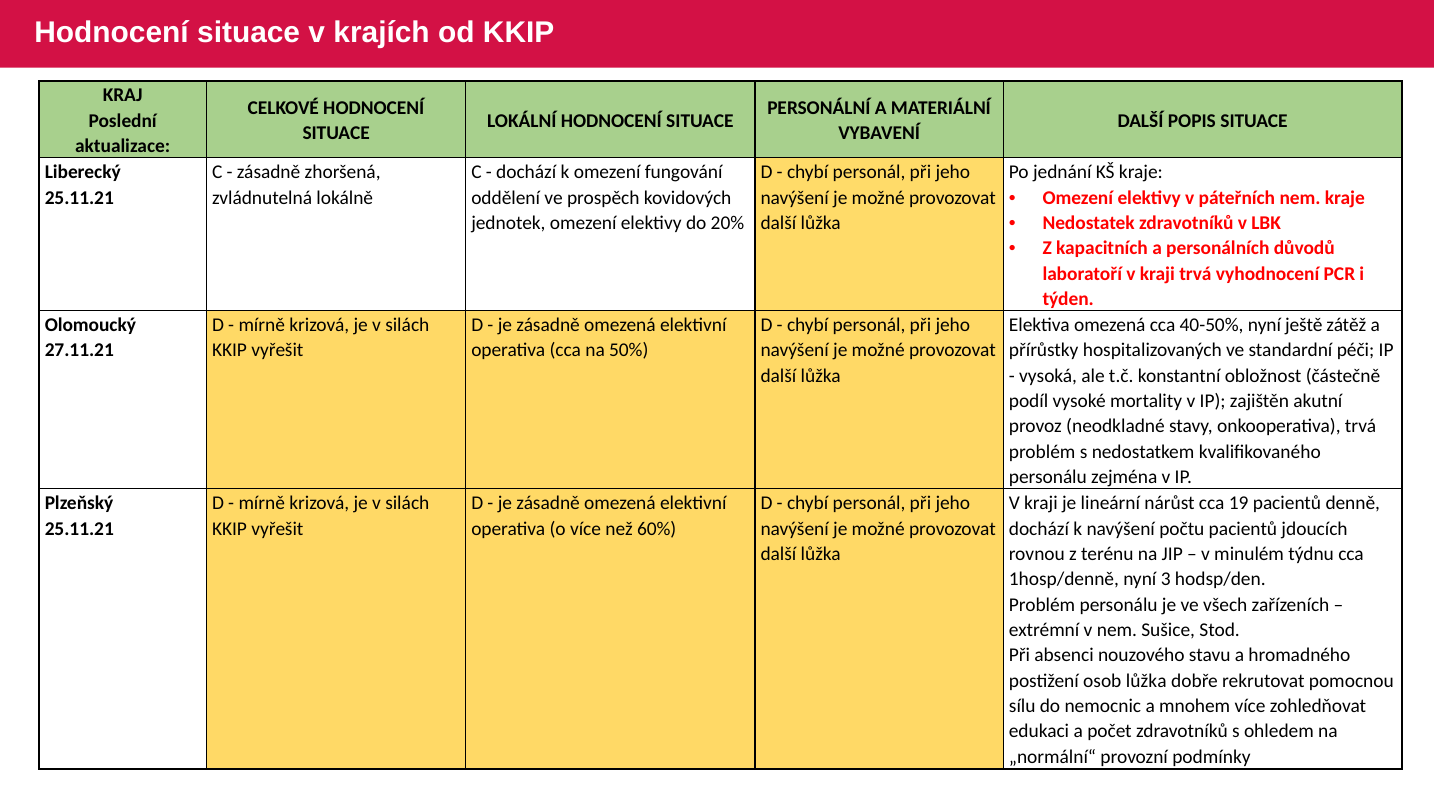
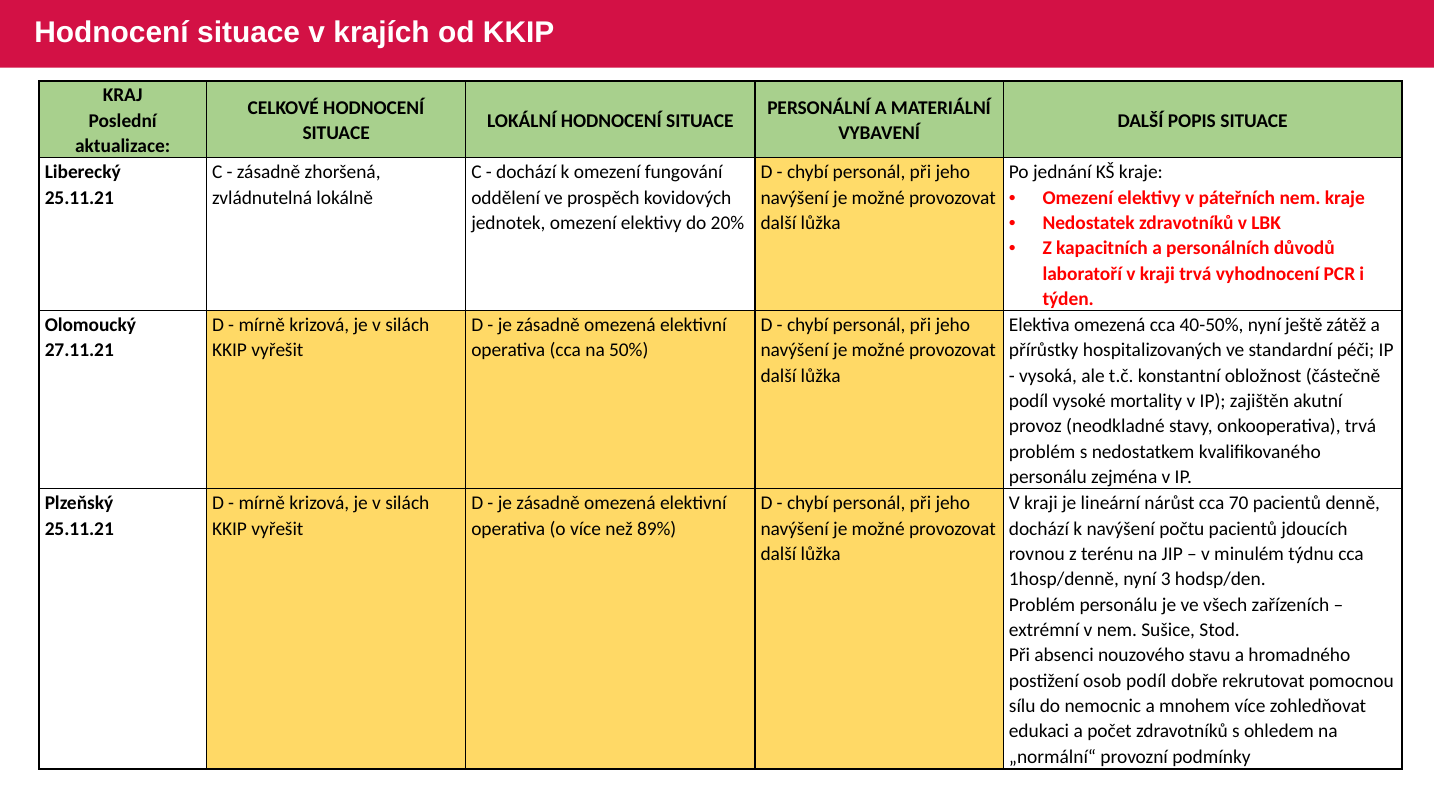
19: 19 -> 70 (1239, 503)
60%: 60% -> 89% (657, 528)
osob lůžka: lůžka -> podíl (1146, 680)
